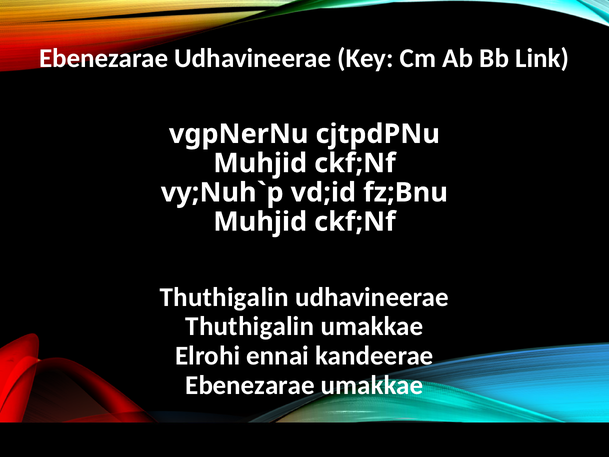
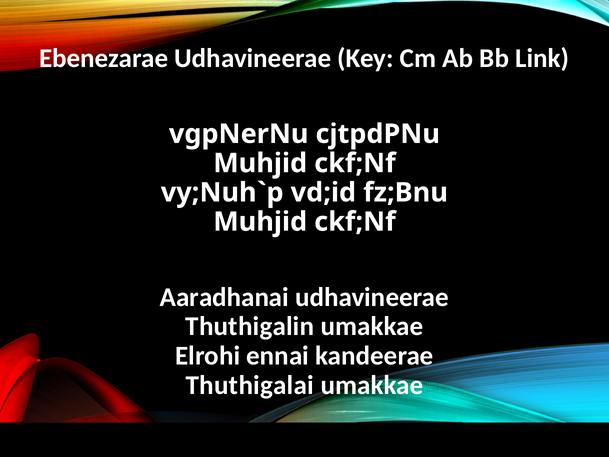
Thuthigalin: Thuthigalin -> Aaradhanai (224, 297)
Ebenezarae: Ebenezarae -> Thuthigalai (250, 385)
